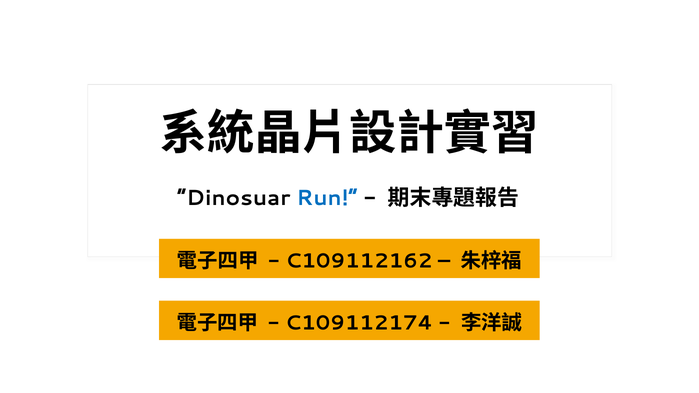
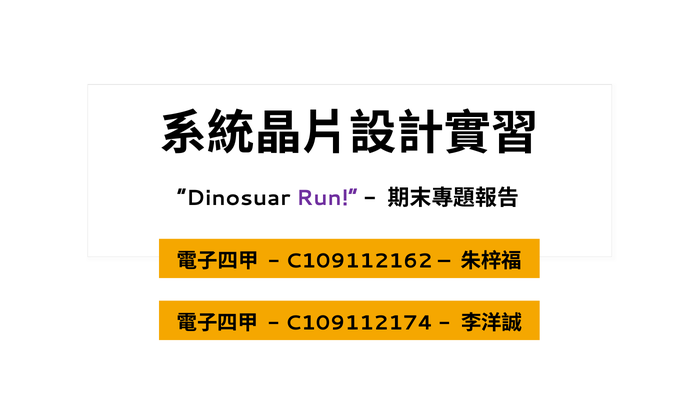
Run colour: blue -> purple (327, 198)
